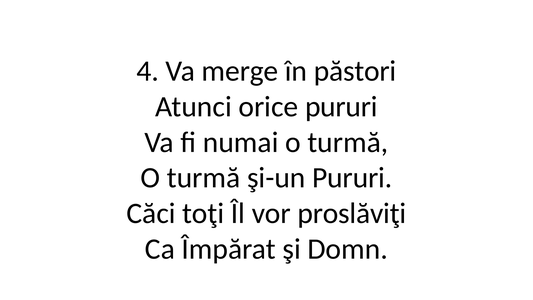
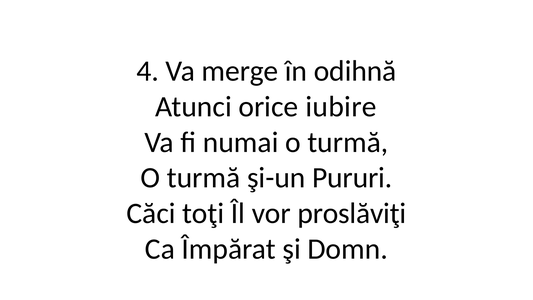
păstori: păstori -> odihnă (355, 71)
orice pururi: pururi -> iubire (341, 107)
